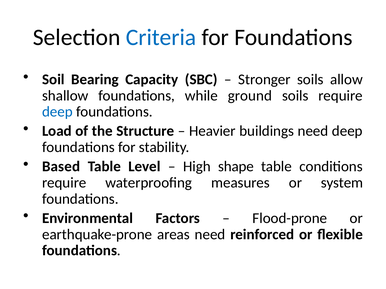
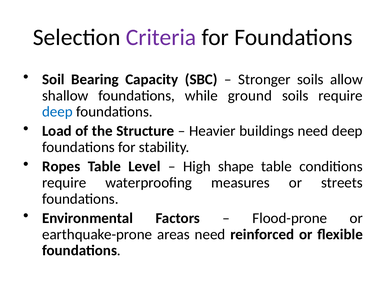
Criteria colour: blue -> purple (161, 37)
Based: Based -> Ropes (61, 167)
system: system -> streets (342, 183)
